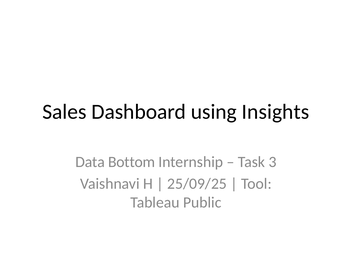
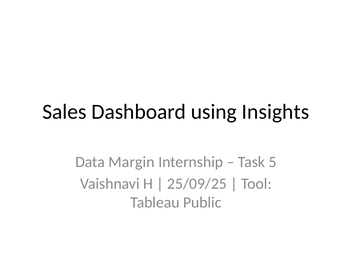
Bottom: Bottom -> Margin (131, 162)
3: 3 -> 5 (273, 162)
